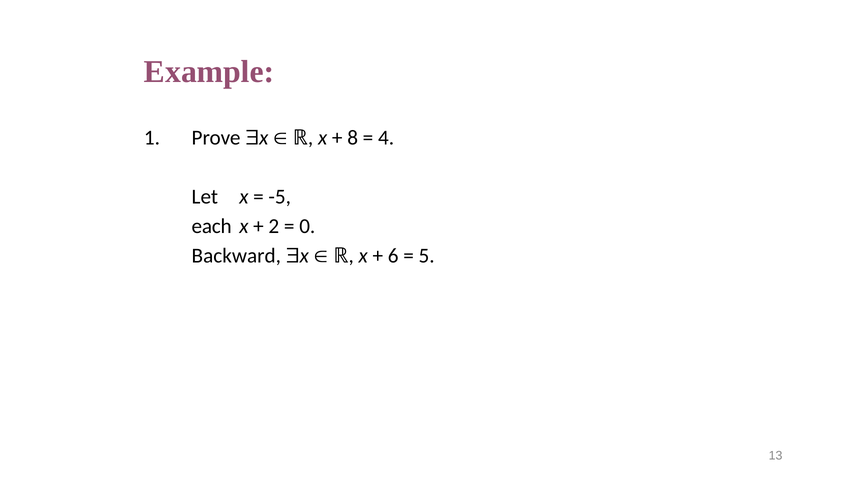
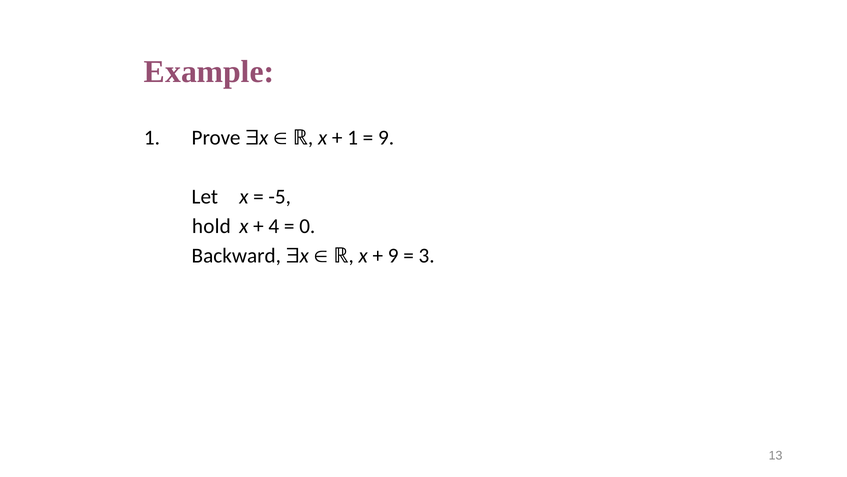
8: 8 -> 1 (353, 138)
4: 4 -> 9 (386, 138)
each: each -> hold (211, 226)
2: 2 -> 4 (274, 226)
6: 6 -> 9 (393, 256)
5: 5 -> 3 (427, 256)
